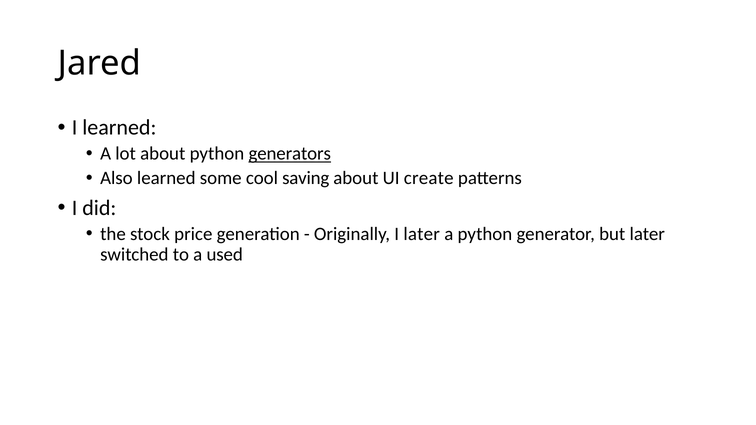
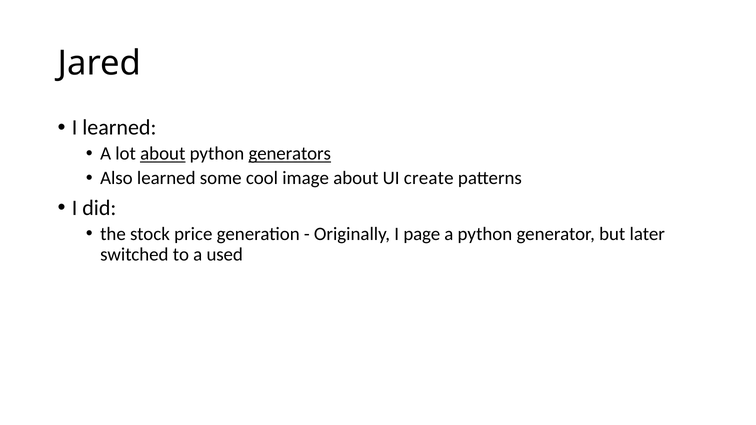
about underline: none -> present (163, 154)
saving: saving -> image (306, 178)
I later: later -> page (422, 234)
